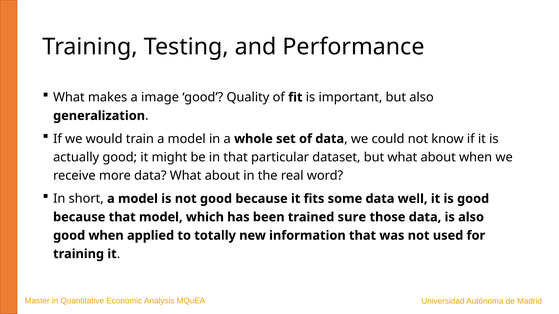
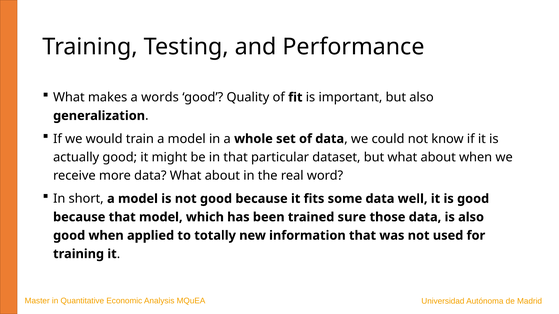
image: image -> words (160, 97)
